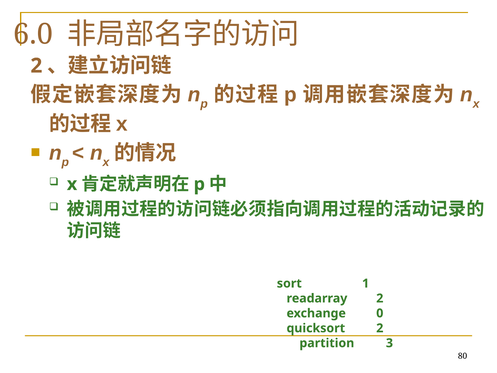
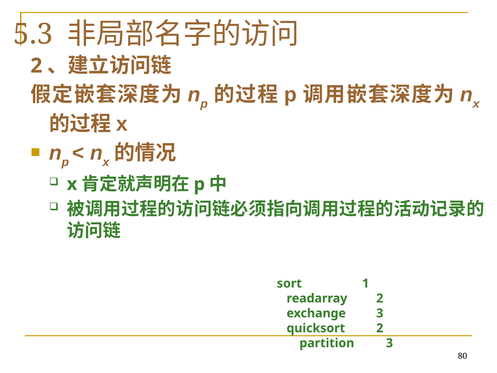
6.0: 6.0 -> 5.3 (33, 34)
exchange 0: 0 -> 3 (380, 313)
